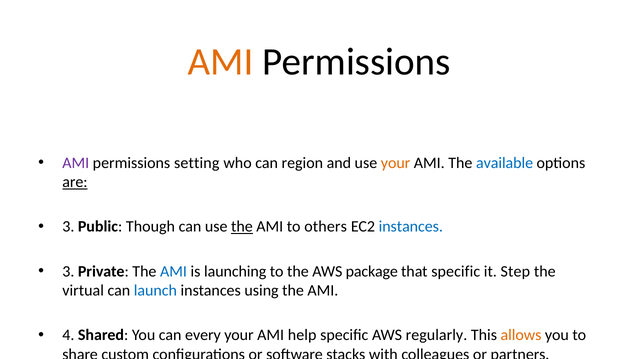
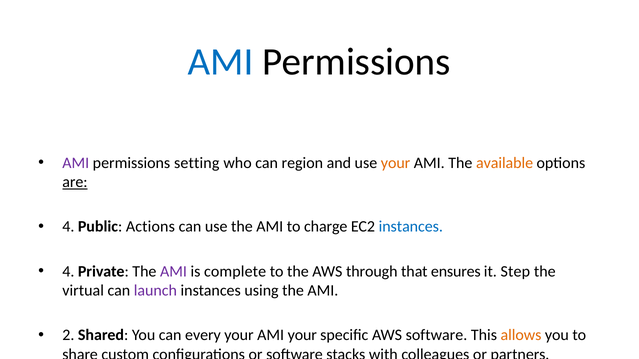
AMI colour: orange -> blue (221, 62)
available colour: blue -> orange (505, 163)
3: 3 -> 4 (68, 227)
Though: Though -> Actions (150, 227)
the underline: present -> none (242, 227)
others: others -> charge (326, 227)
3: 3 -> 4 (68, 272)
AMI colour: blue -> purple (173, 272)
launching: launching -> complete (235, 272)
package: package -> through (372, 272)
that specific: specific -> ensures (456, 272)
launch colour: blue -> purple (155, 291)
4: 4 -> 2 (68, 336)
AMI help: help -> your (302, 336)
AWS regularly: regularly -> software (436, 336)
